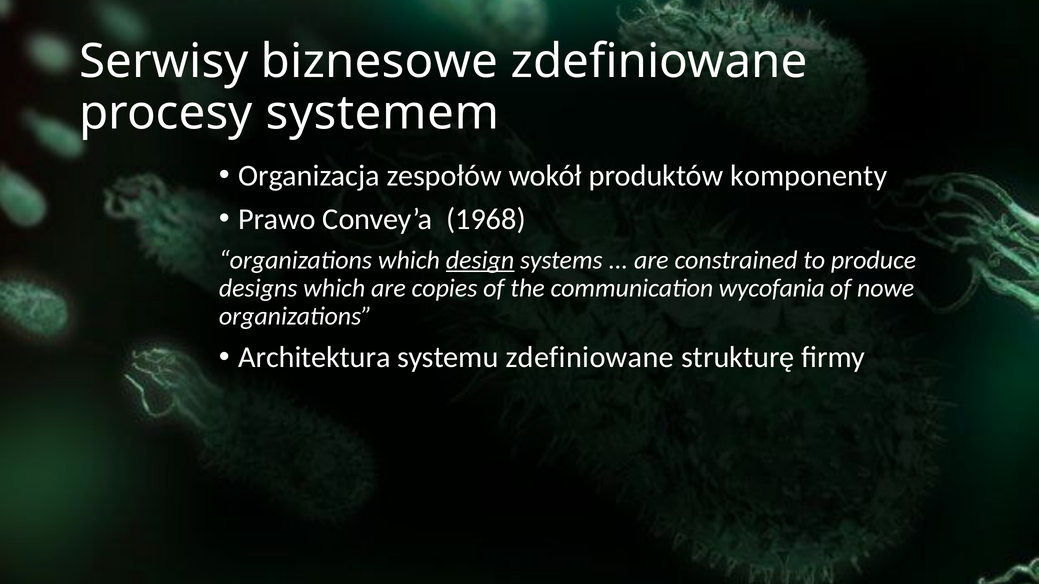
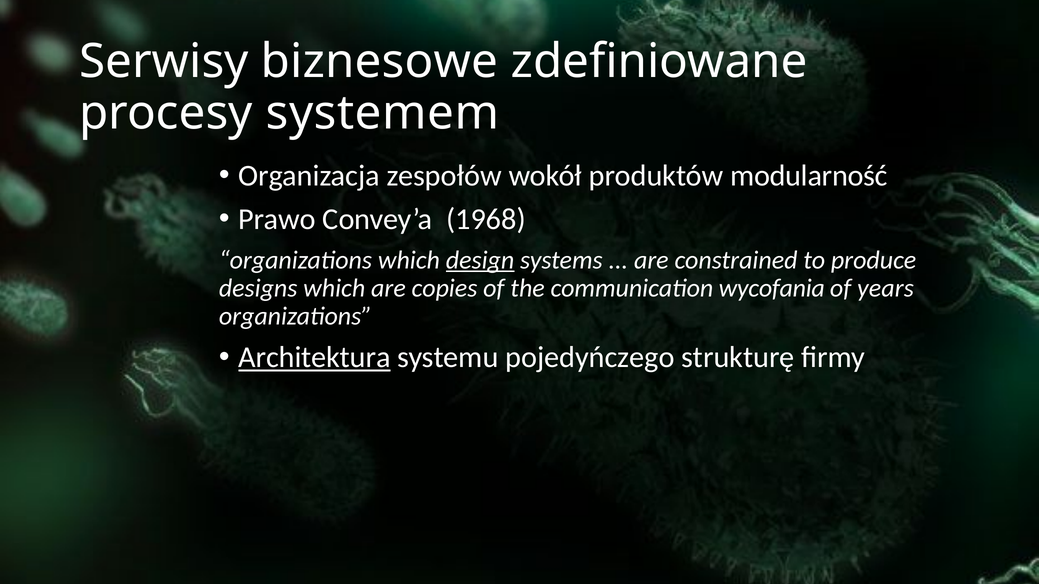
komponenty: komponenty -> modularność (809, 176)
nowe: nowe -> years (886, 289)
Architektura underline: none -> present (315, 358)
systemu zdefiniowane: zdefiniowane -> pojedyńczego (590, 358)
